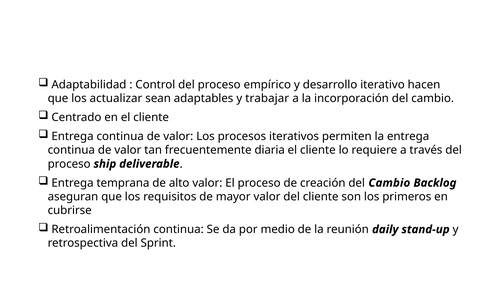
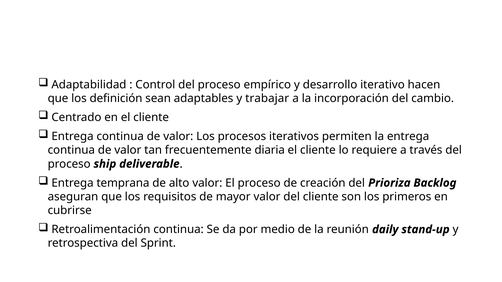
actualizar: actualizar -> definición (116, 99)
creación del Cambio: Cambio -> Prioriza (389, 183)
